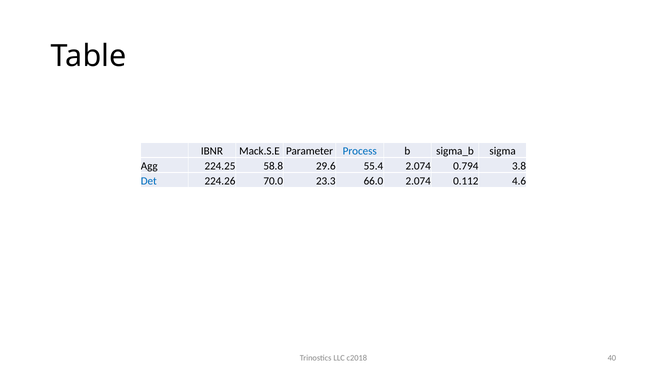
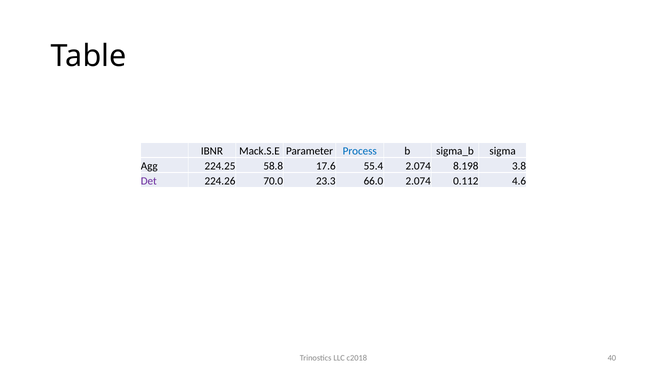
29.6: 29.6 -> 17.6 (326, 166)
0.794: 0.794 -> 8.198 (466, 166)
Det colour: blue -> purple (149, 181)
